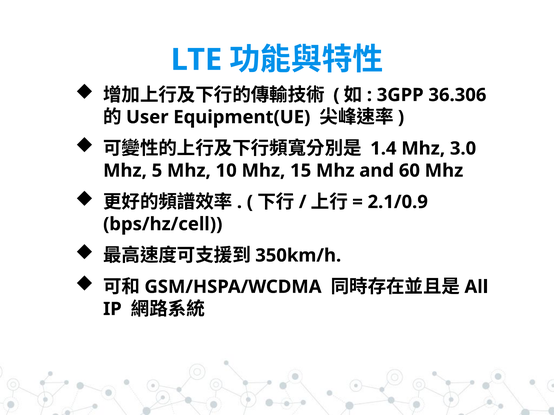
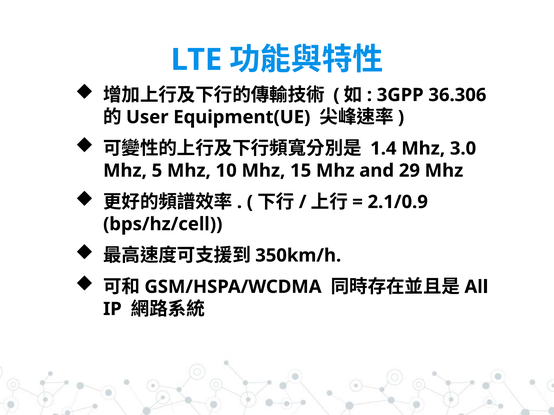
60: 60 -> 29 (409, 171)
